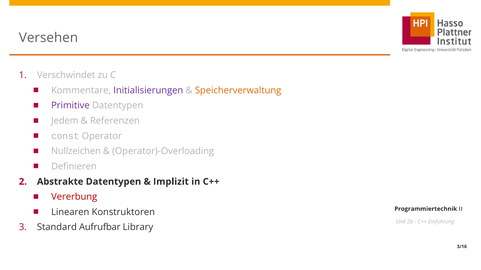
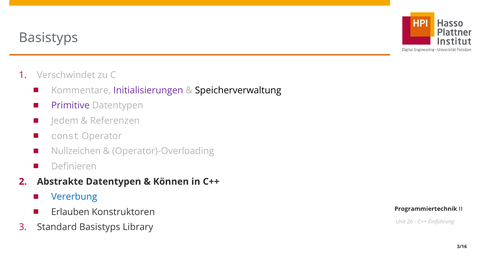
Versehen: Versehen -> Basistyps (48, 38)
Speicherverwaltung colour: orange -> black (238, 91)
Implizit: Implizit -> Können (171, 182)
Vererbung colour: red -> blue (74, 197)
Linearen: Linearen -> Erlauben (70, 212)
Standard Aufrufbar: Aufrufbar -> Basistyps (100, 228)
